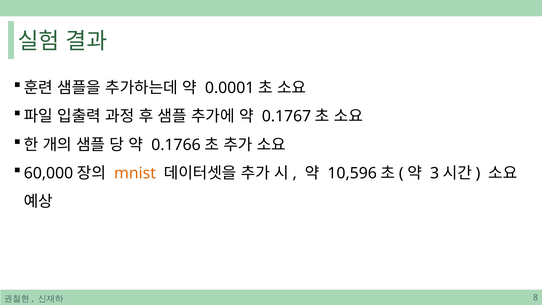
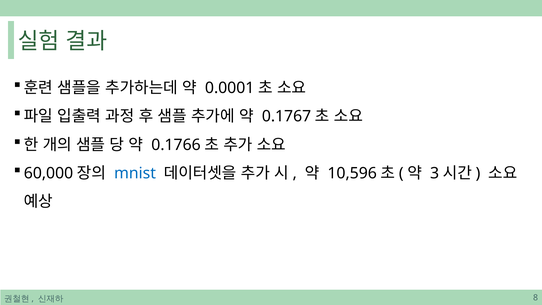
mnist colour: orange -> blue (135, 173)
